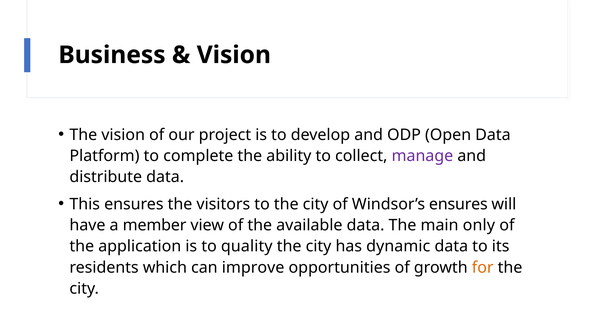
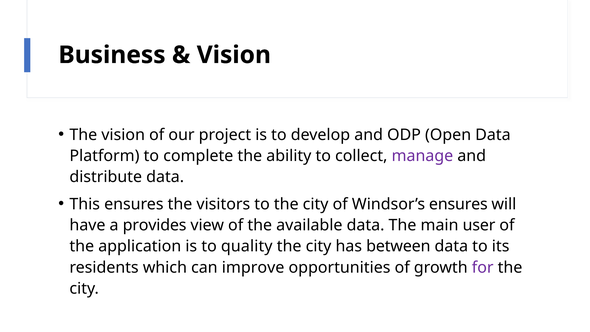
member: member -> provides (155, 225)
only: only -> user (479, 225)
dynamic: dynamic -> between (398, 246)
for colour: orange -> purple (483, 267)
